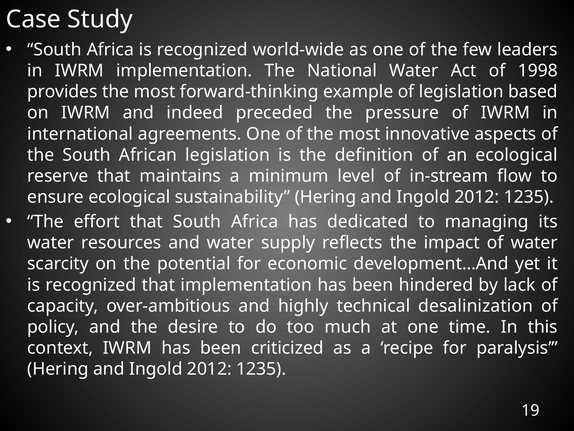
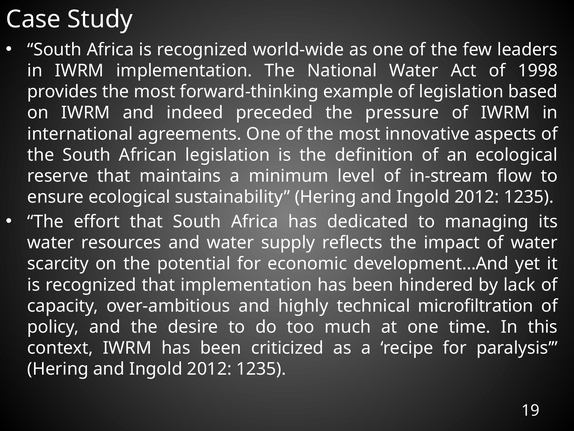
desalinization: desalinization -> microfiltration (476, 306)
